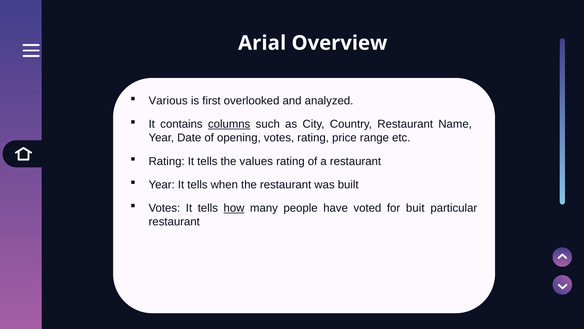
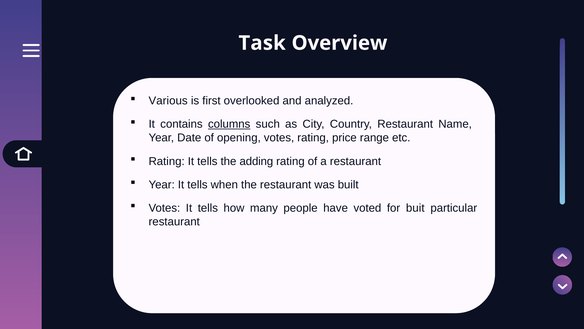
Arial: Arial -> Task (262, 43)
values: values -> adding (256, 161)
how underline: present -> none (234, 208)
